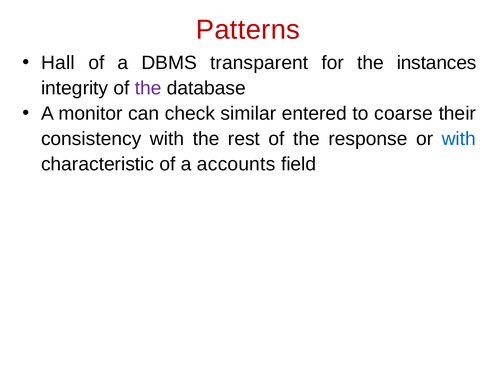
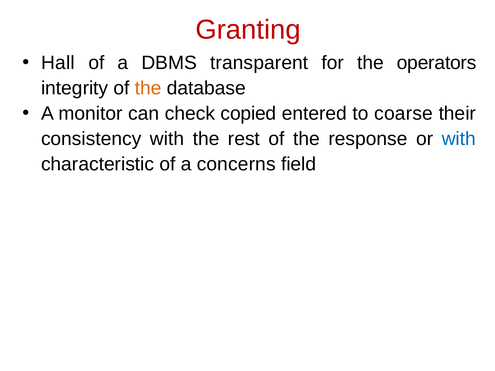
Patterns: Patterns -> Granting (248, 30)
instances: instances -> operators (437, 63)
the colour: purple -> orange (148, 88)
similar: similar -> copied (248, 114)
accounts: accounts -> concerns (236, 164)
